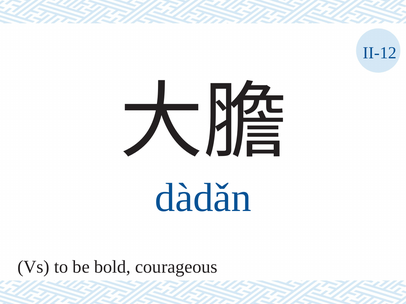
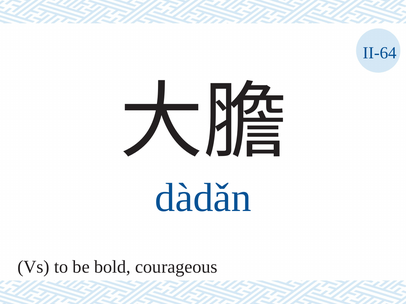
II-12: II-12 -> II-64 (380, 53)
